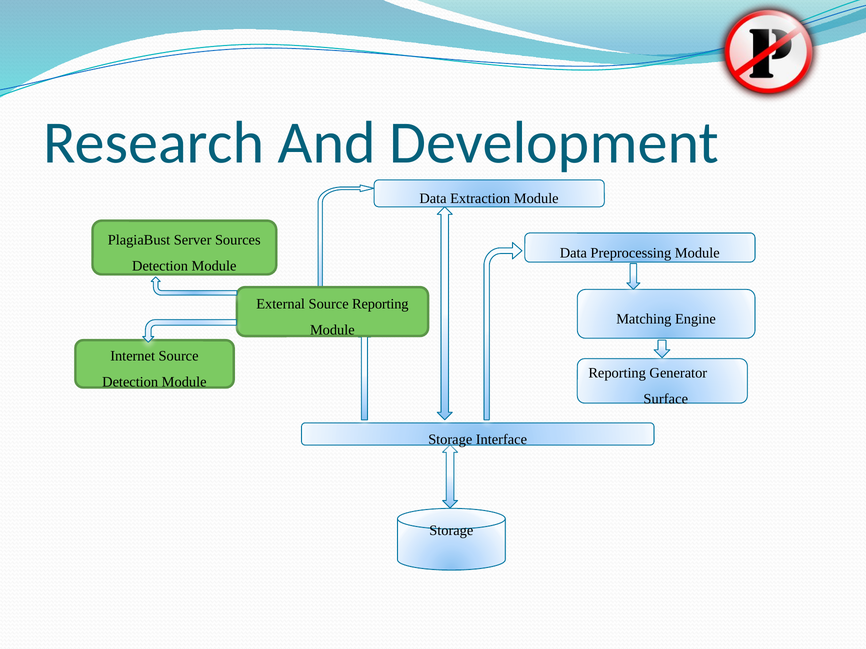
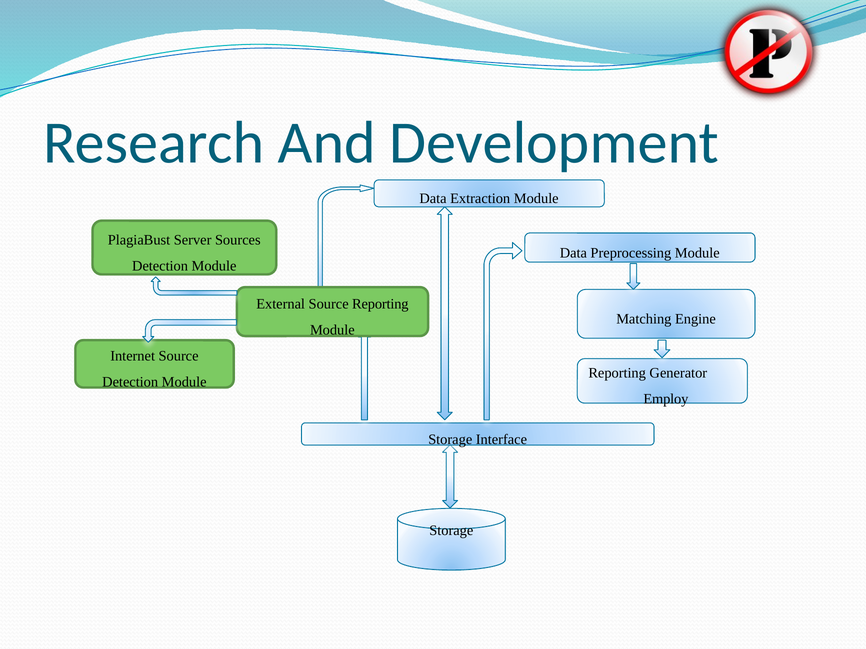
Surface: Surface -> Employ (666, 399)
